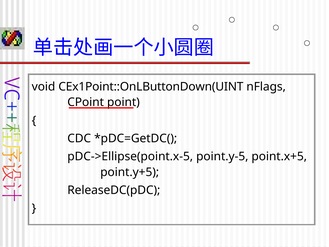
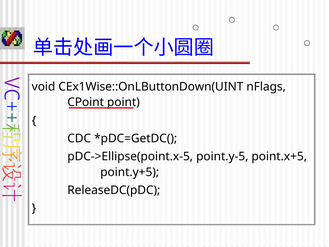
CEx1Point::OnLButtonDown(UINT: CEx1Point::OnLButtonDown(UINT -> CEx1Wise::OnLButtonDown(UINT (151, 86)
